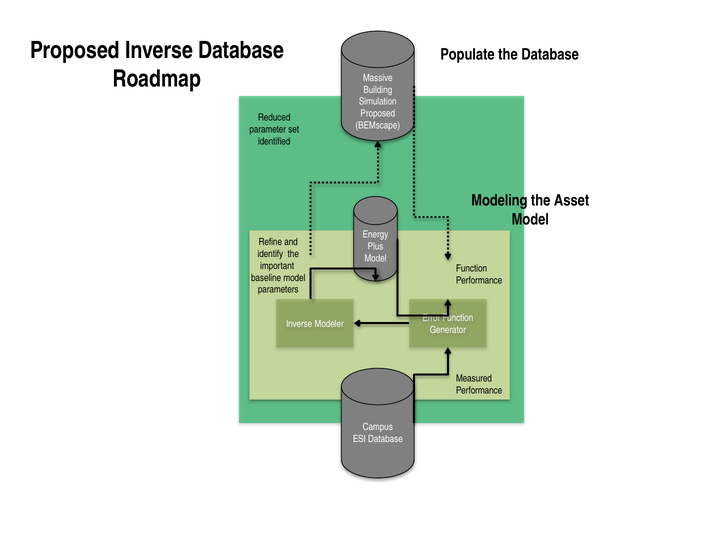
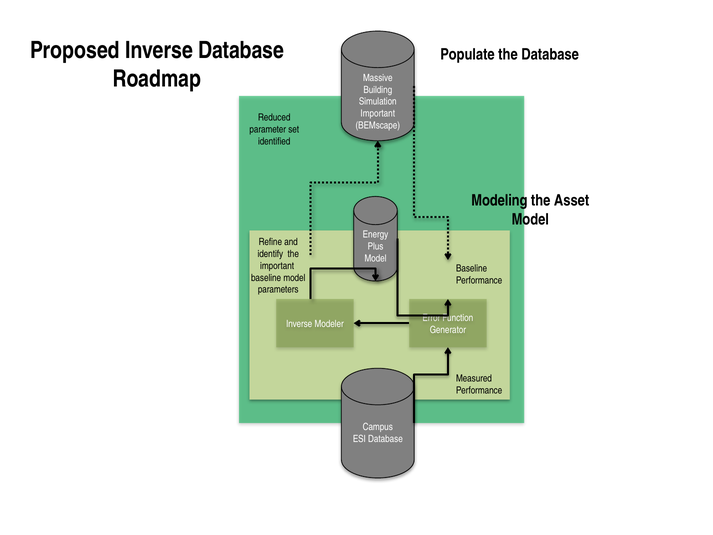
Proposed: Proposed -> Important (378, 114)
Function: Function -> Baseline (472, 268)
